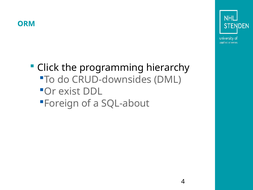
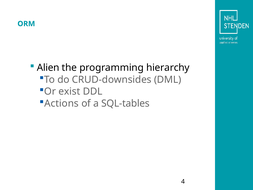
Click: Click -> Alien (48, 68)
Foreign: Foreign -> Actions (61, 103)
SQL-about: SQL-about -> SQL-tables (125, 103)
